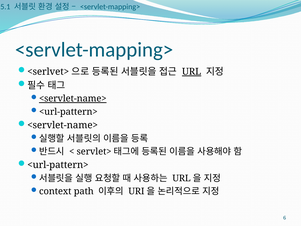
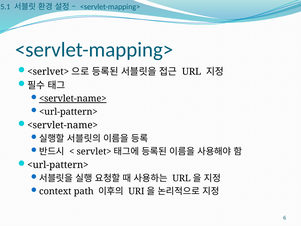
URL underline: present -> none (192, 72)
